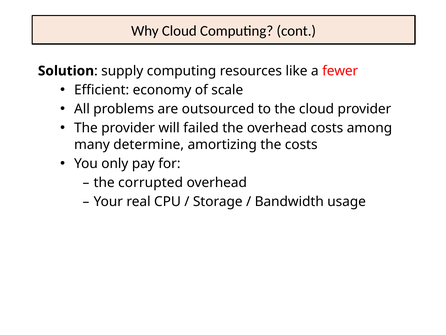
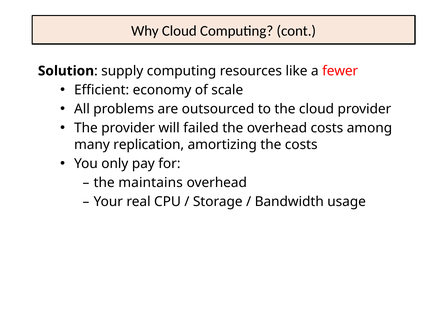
determine: determine -> replication (149, 144)
corrupted: corrupted -> maintains (151, 182)
